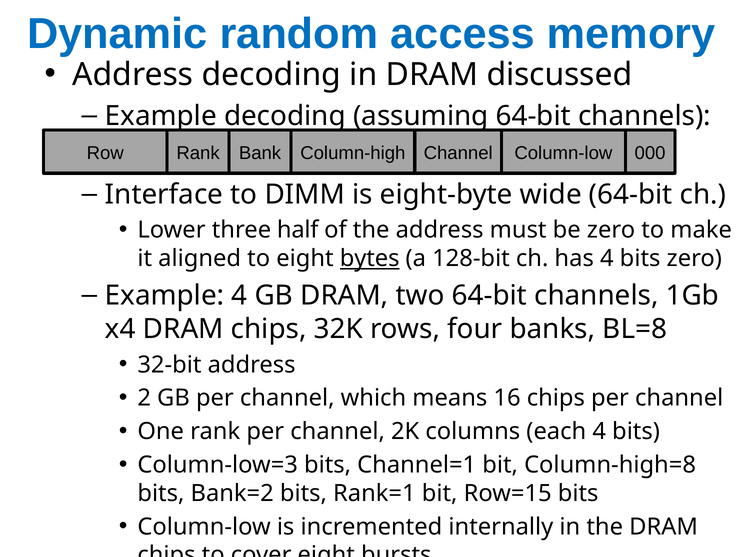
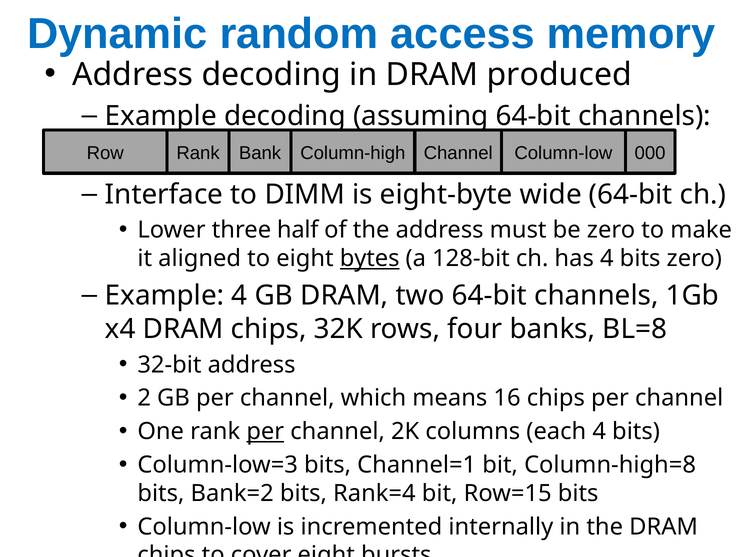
discussed: discussed -> produced (559, 75)
per underline: none -> present (265, 432)
Rank=1: Rank=1 -> Rank=4 (374, 494)
